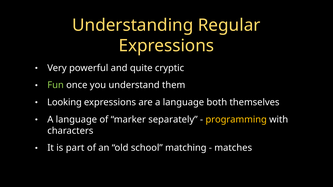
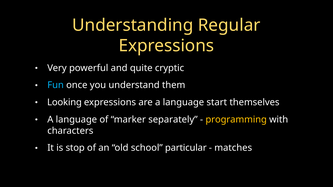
Fun colour: light green -> light blue (56, 85)
both: both -> start (217, 102)
part: part -> stop (75, 148)
matching: matching -> particular (186, 148)
